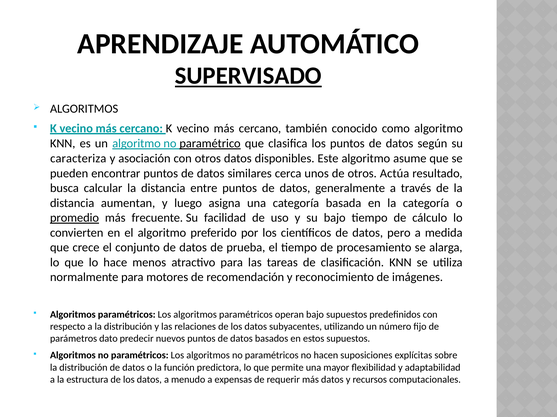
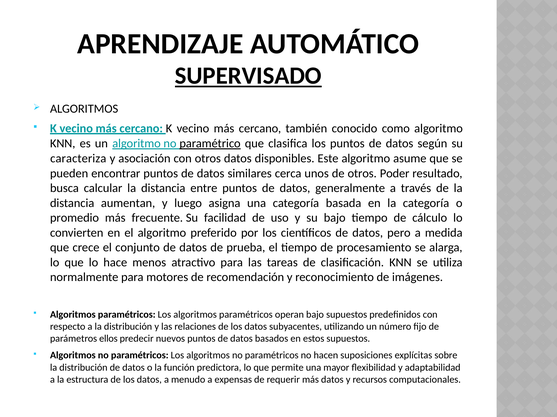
Actúa: Actúa -> Poder (395, 174)
promedio underline: present -> none (74, 218)
dato: dato -> ellos (108, 339)
